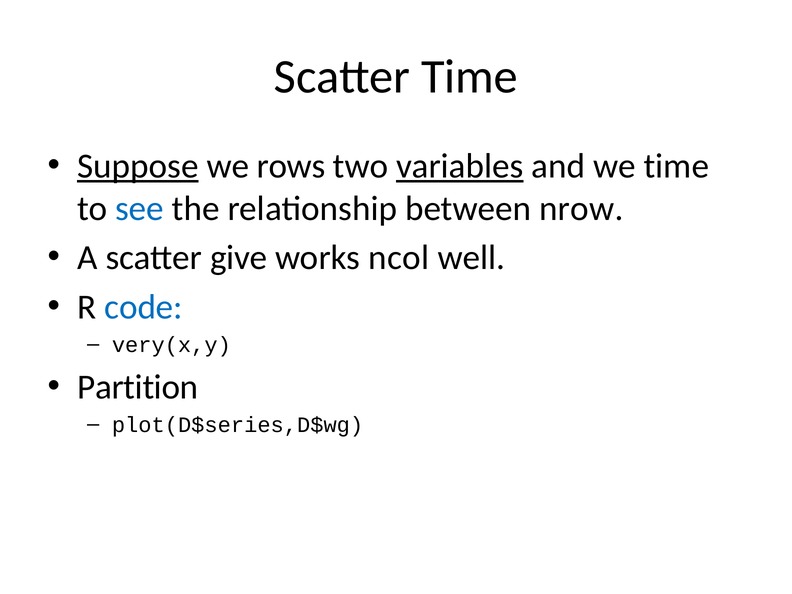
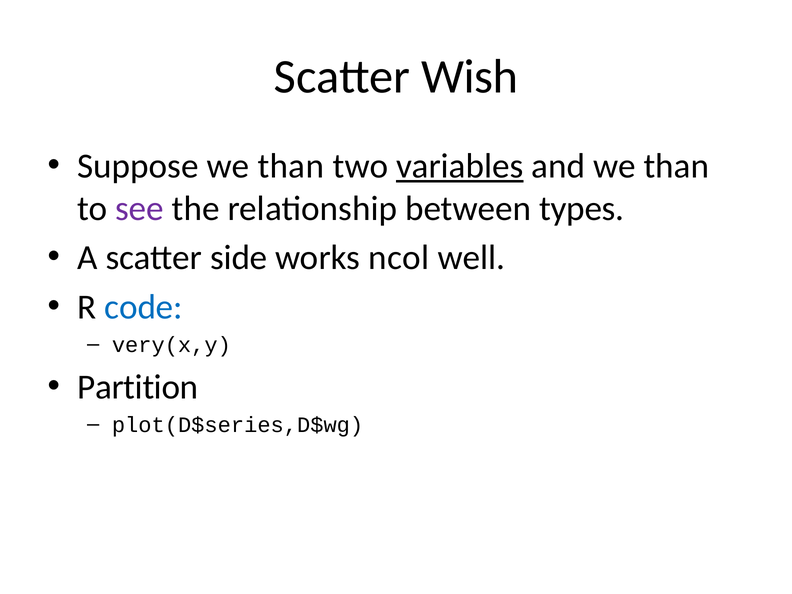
Scatter Time: Time -> Wish (470, 77)
Suppose underline: present -> none (138, 166)
rows: rows -> than (291, 166)
and we time: time -> than (676, 166)
see colour: blue -> purple (139, 208)
nrow: nrow -> types (582, 208)
give: give -> side (239, 258)
